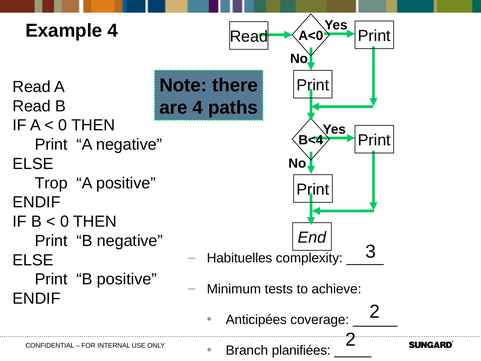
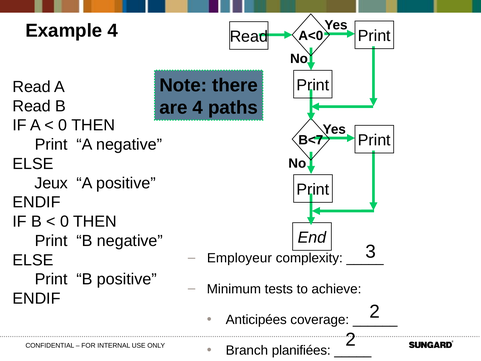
B<4: B<4 -> B<7 (311, 140)
Trop: Trop -> Jeux (51, 183)
Habituelles: Habituelles -> Employeur (239, 258)
